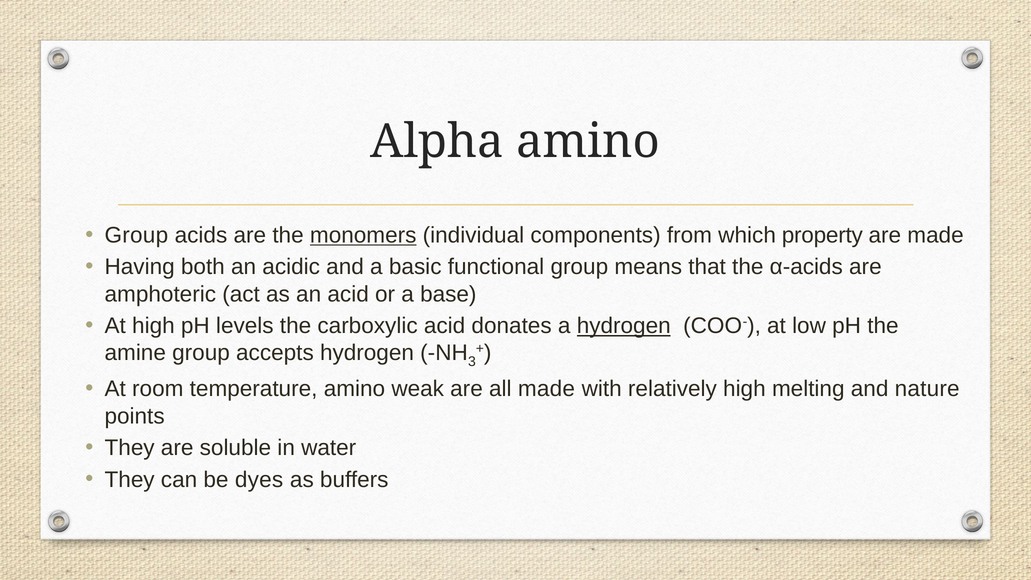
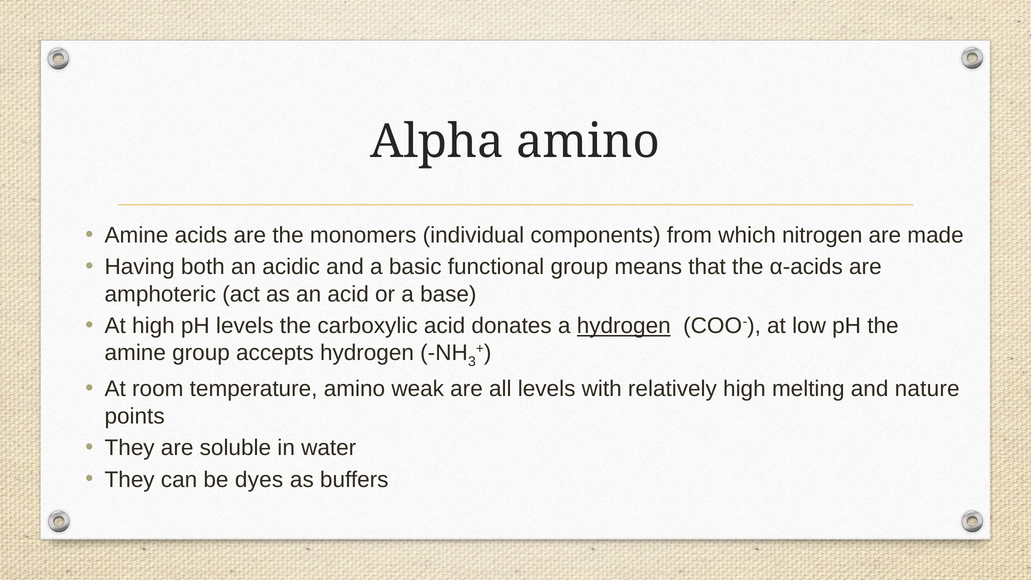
Group: Group -> Amine (137, 235)
monomers underline: present -> none (363, 235)
property: property -> nitrogen (822, 235)
all made: made -> levels (547, 389)
